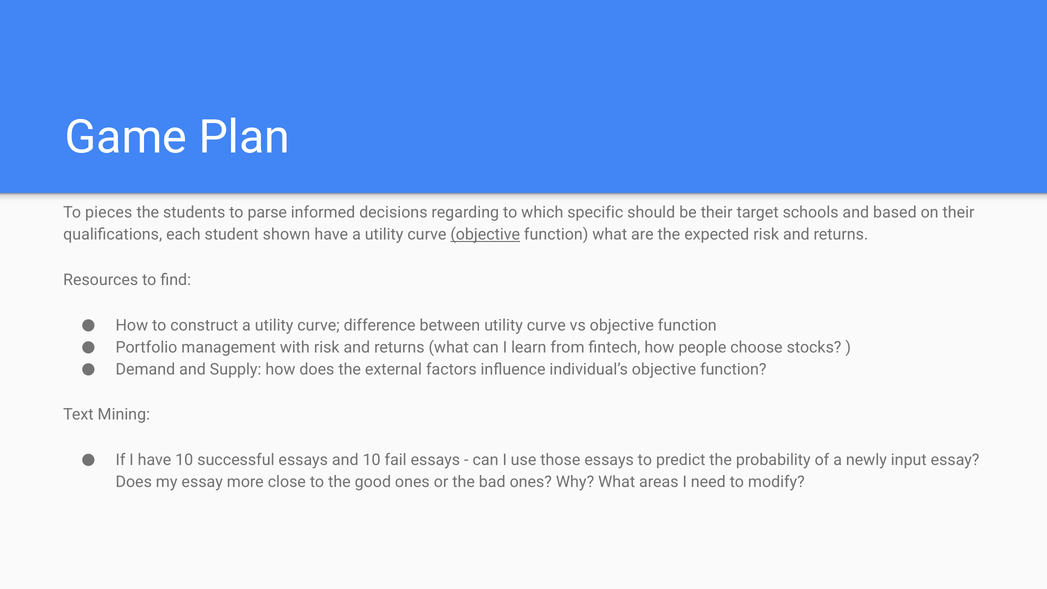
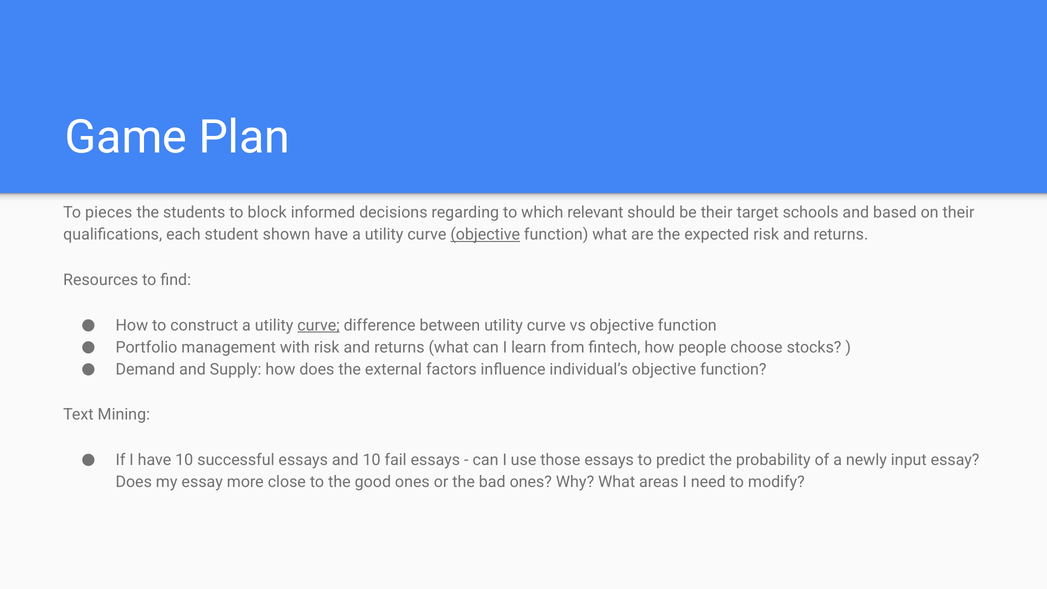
parse: parse -> block (267, 213)
specific: specific -> relevant (595, 213)
curve underline: none -> present (319, 325)
